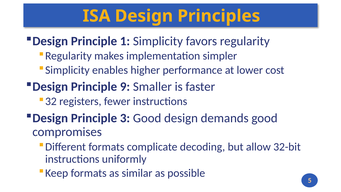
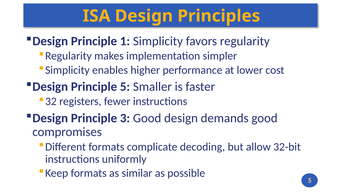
Principle 9: 9 -> 5 (125, 87)
